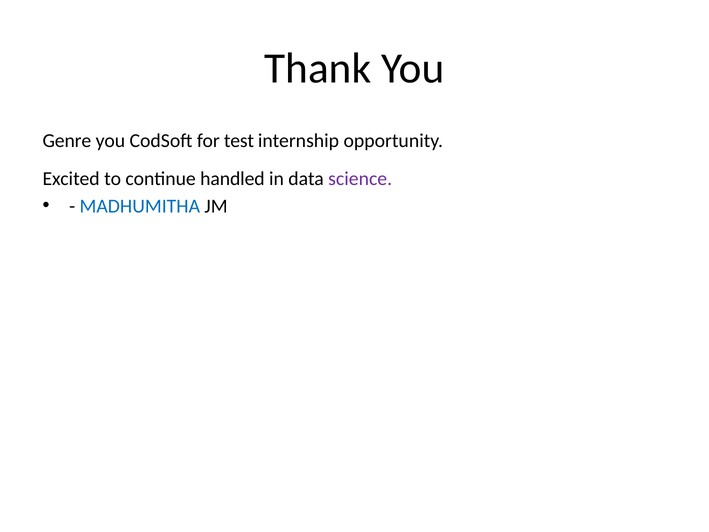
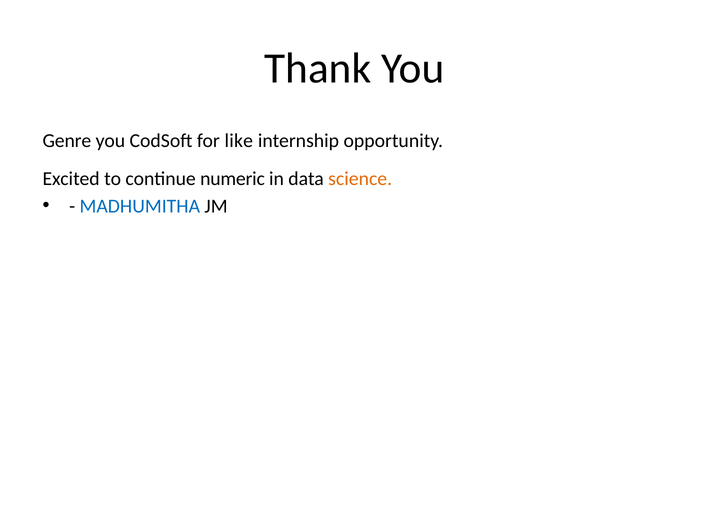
test: test -> like (239, 141)
handled: handled -> numeric (232, 178)
science colour: purple -> orange (360, 178)
